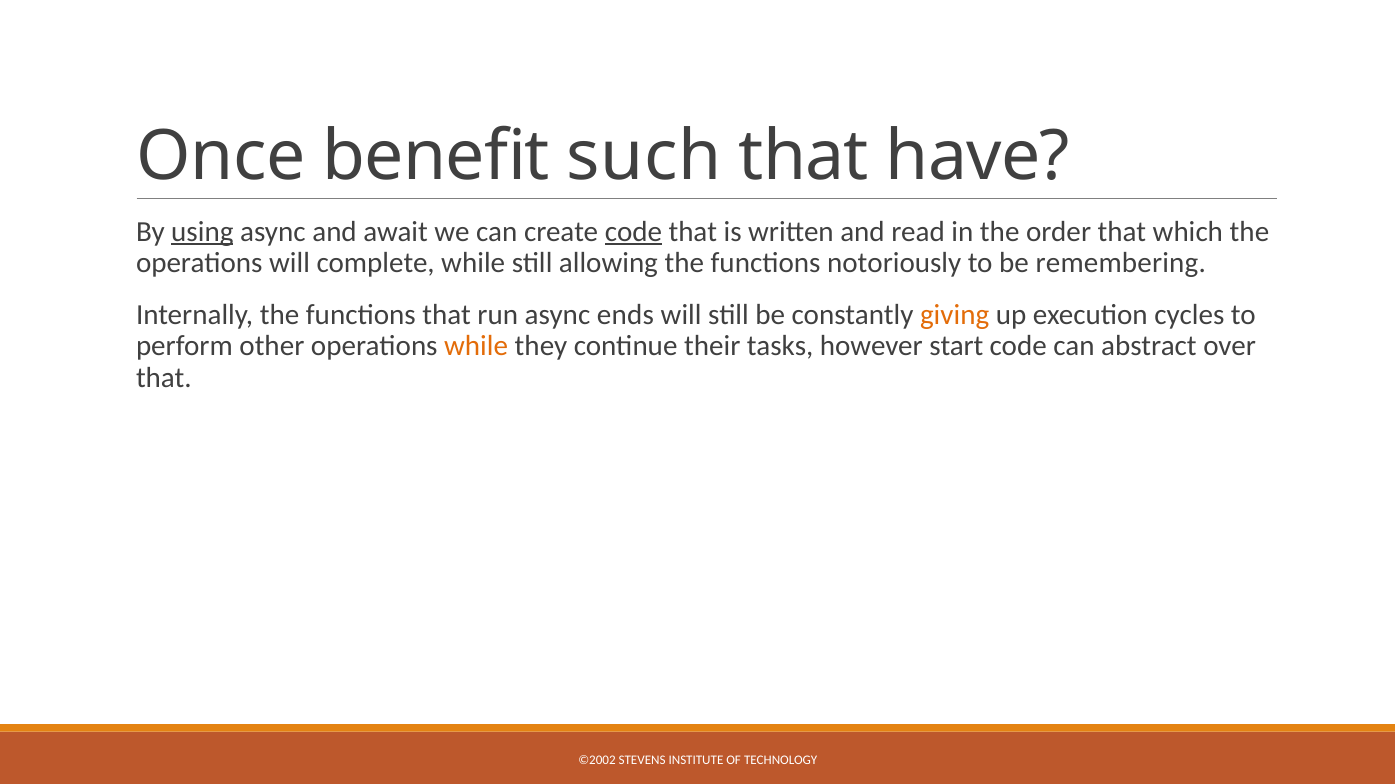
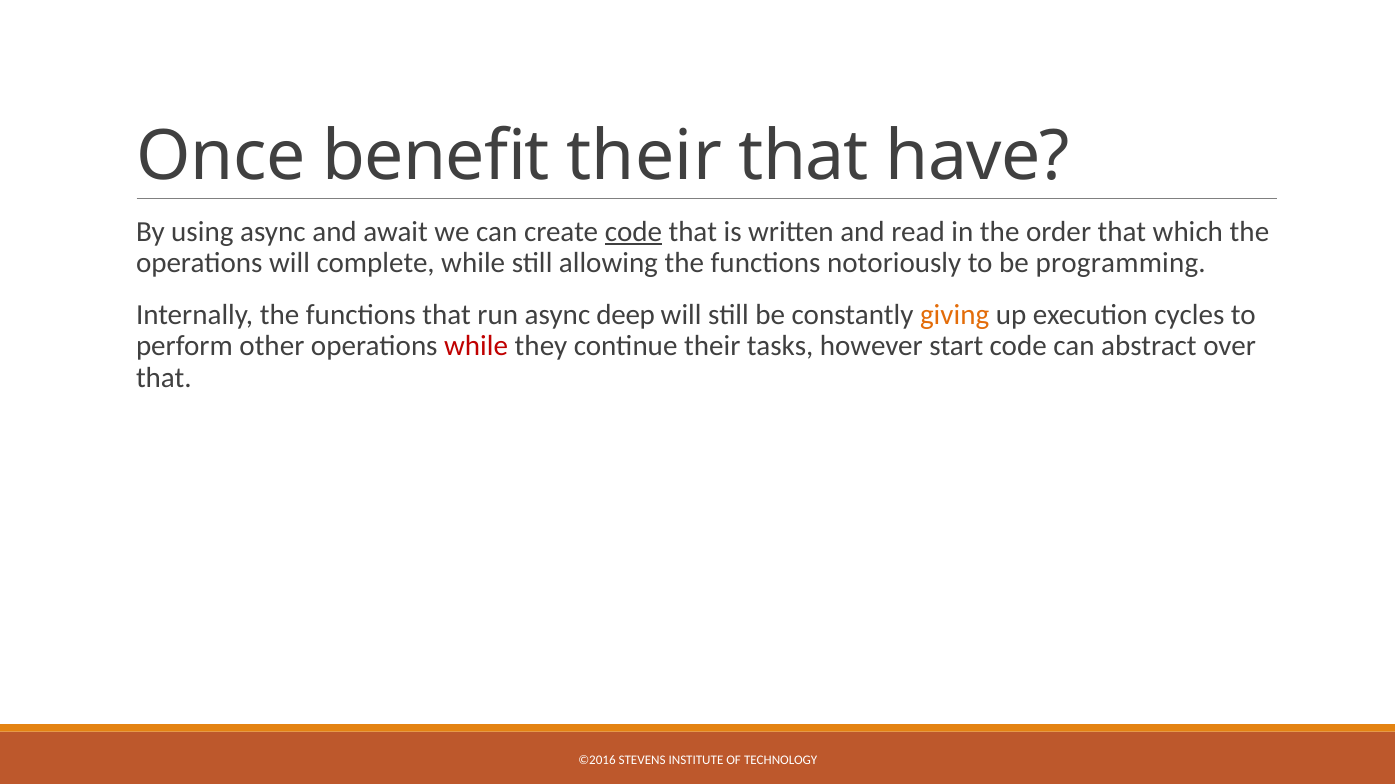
benefit such: such -> their (644, 156)
using underline: present -> none (202, 232)
remembering: remembering -> programming (1121, 263)
ends: ends -> deep (626, 315)
while colour: orange -> red (476, 346)
©2002: ©2002 -> ©2016 (597, 761)
